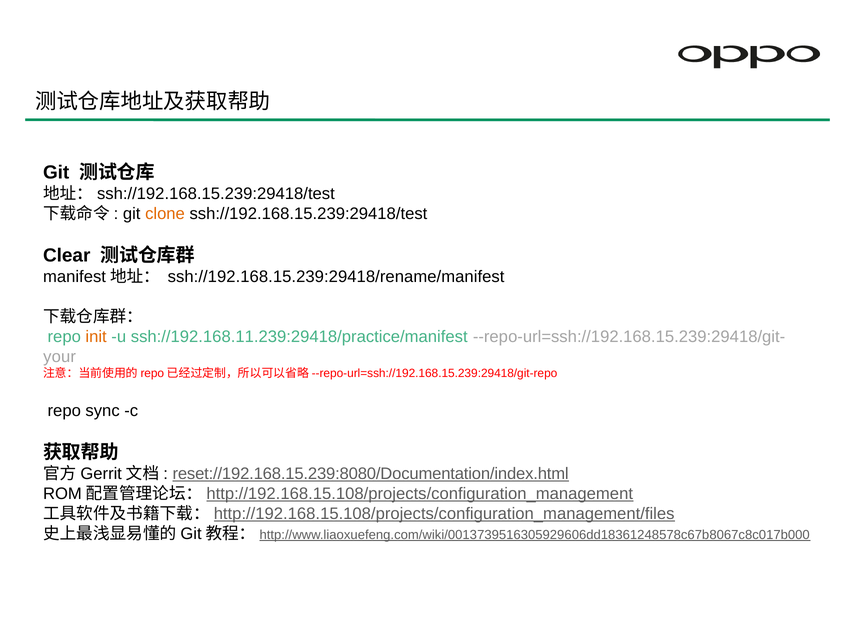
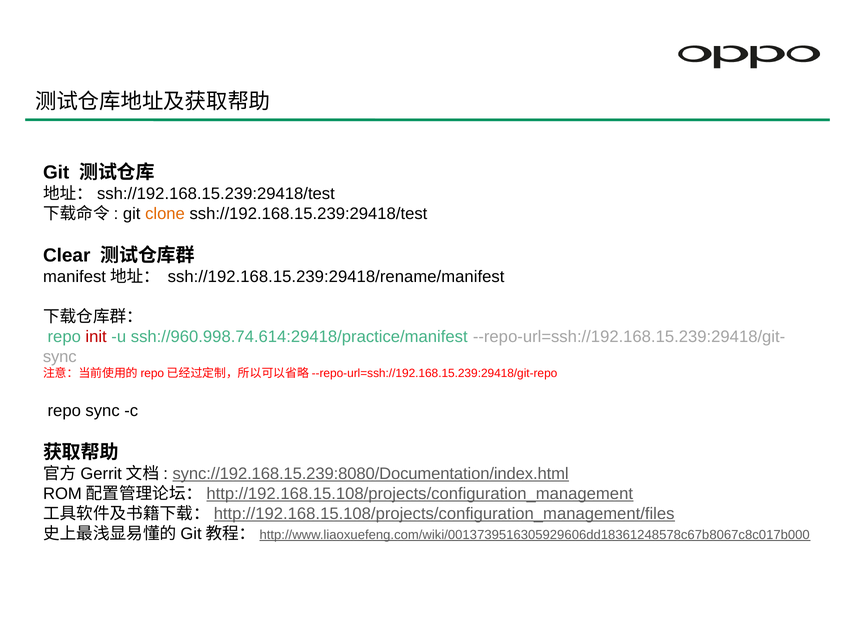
init colour: orange -> red (96, 336)
ssh://192.168.11.239:29418/practice/manifest: ssh://192.168.11.239:29418/practice/manifest -> ssh://960.998.74.614:29418/practice/manifest (299, 336)
your: your -> sync (60, 356)
reset://192.168.15.239:8080/Documentation/index.html: reset://192.168.15.239:8080/Documentation/index.html -> sync://192.168.15.239:8080/Documentation/index.html (371, 473)
